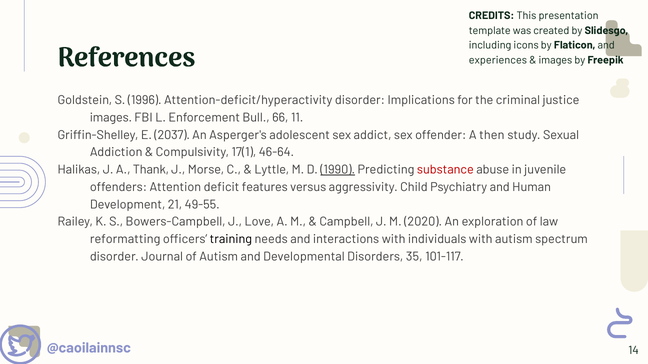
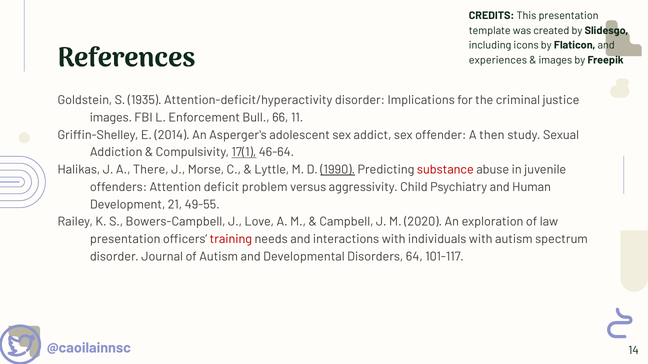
1996: 1996 -> 1935 (145, 100)
2037: 2037 -> 2014 (172, 135)
17(1 underline: none -> present (244, 153)
Thank: Thank -> There (151, 170)
features: features -> problem (265, 187)
reformatting: reformatting -> presentation (125, 239)
training colour: black -> red (231, 239)
35: 35 -> 64 (414, 257)
